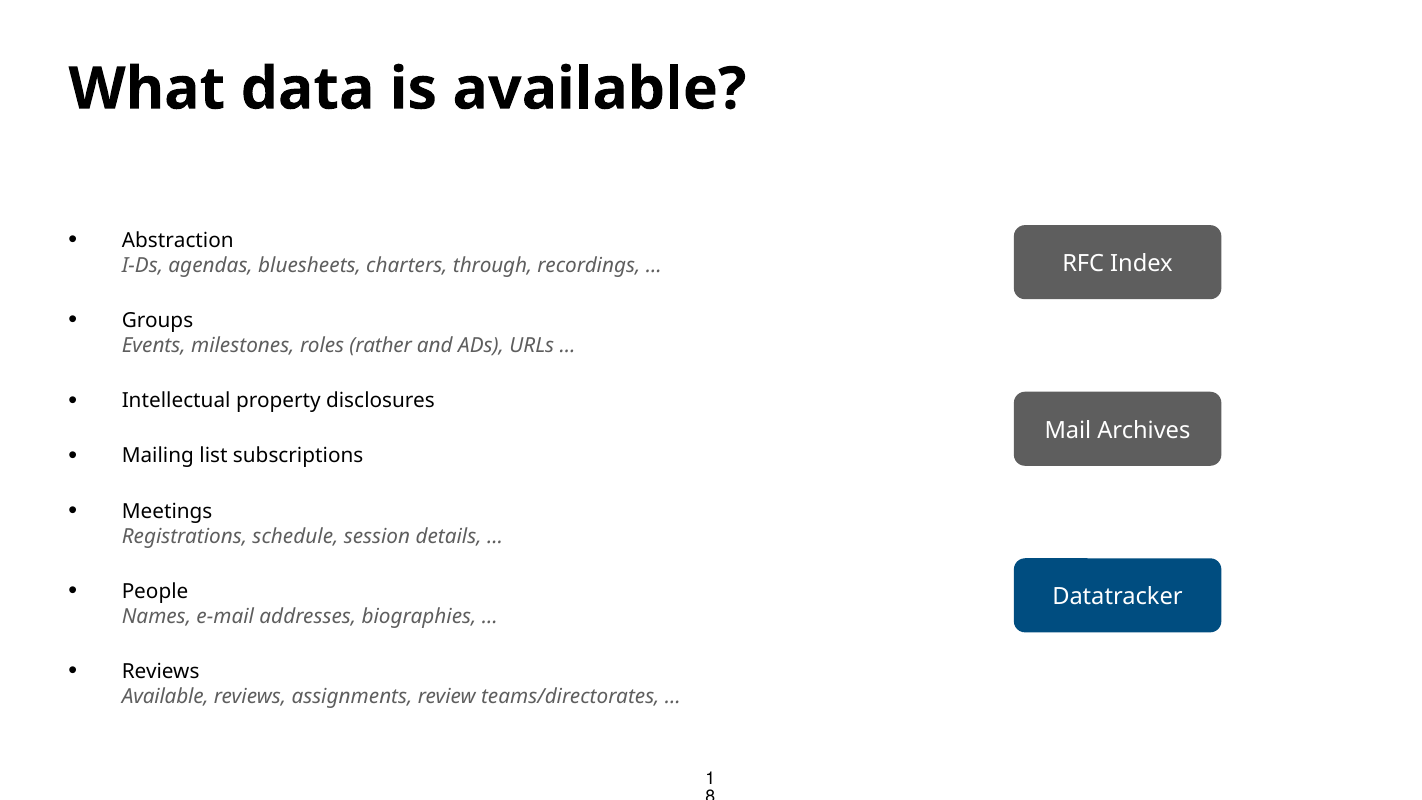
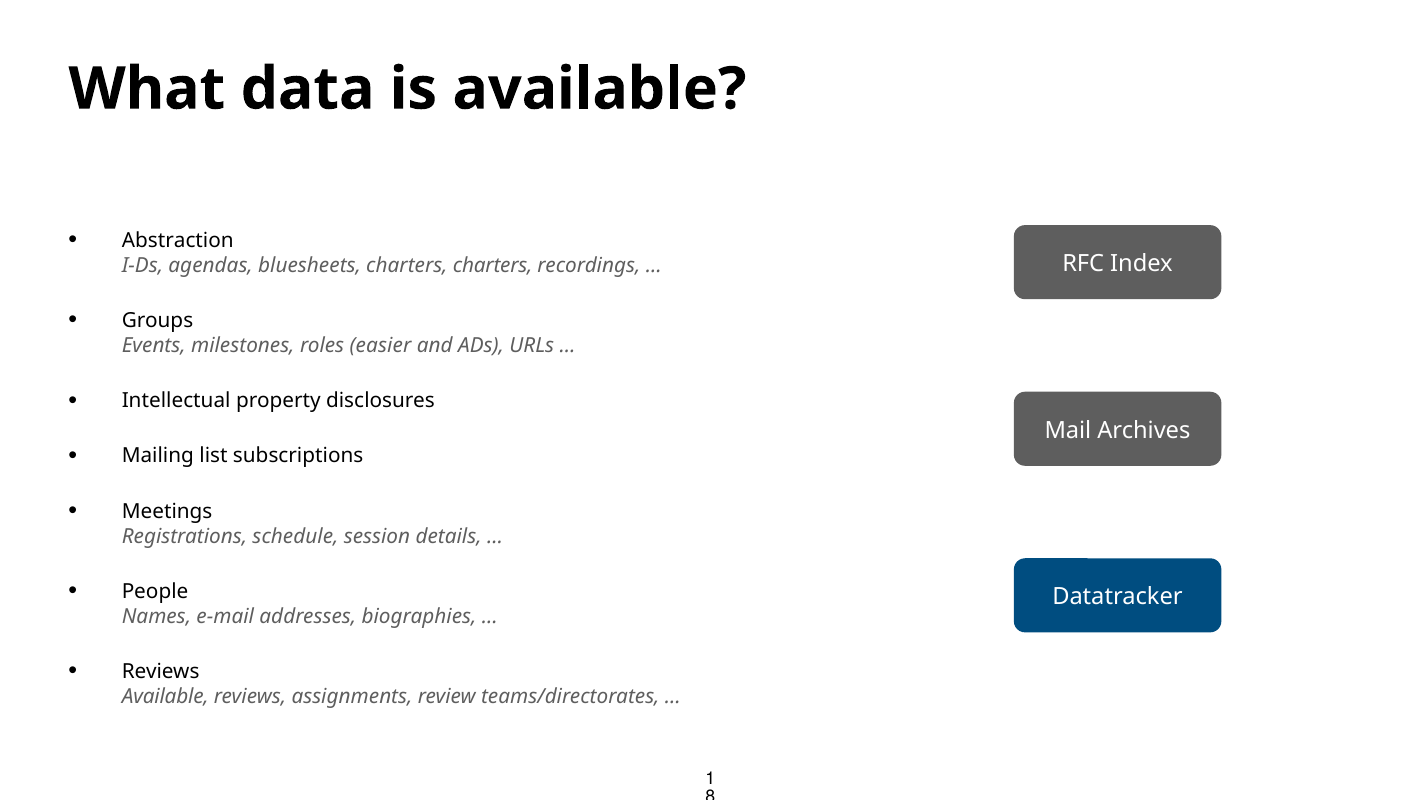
charters through: through -> charters (493, 265)
rather: rather -> easier (380, 345)
